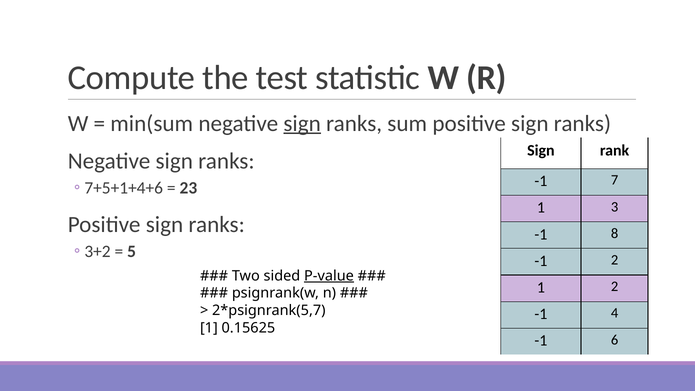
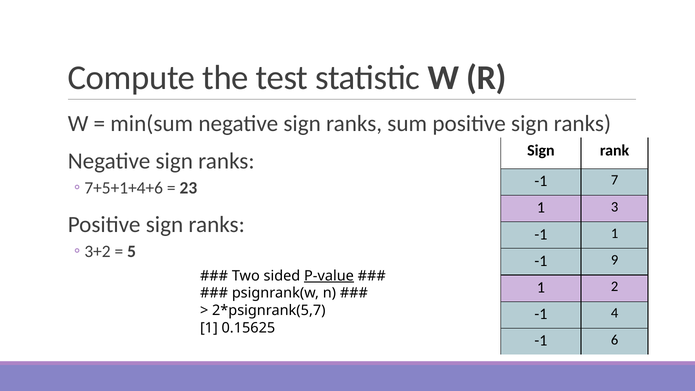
sign underline: present -> none (302, 123)
-1 8: 8 -> 1 (615, 233)
-1 2: 2 -> 9 (615, 260)
